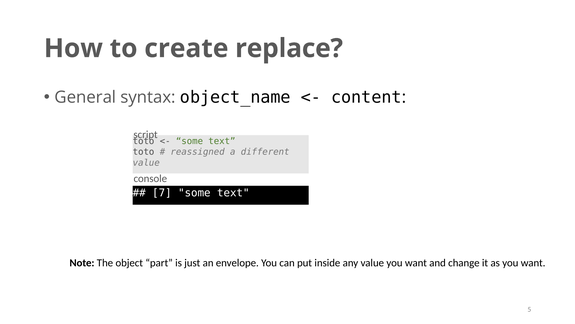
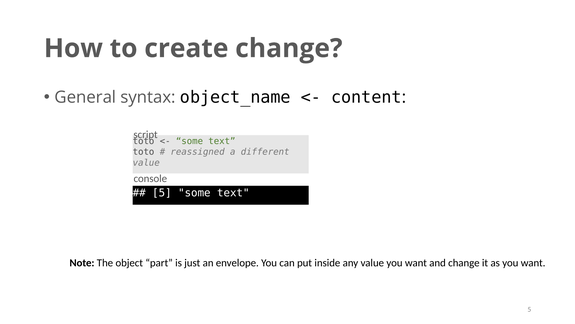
create replace: replace -> change (289, 48)
7: 7 -> 5 (162, 193)
